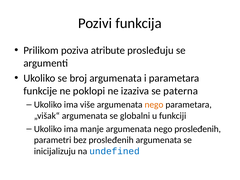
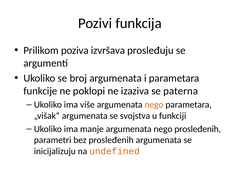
atribute: atribute -> izvršava (108, 50)
globalni: globalni -> svojstva (135, 116)
undefined colour: blue -> orange (114, 151)
